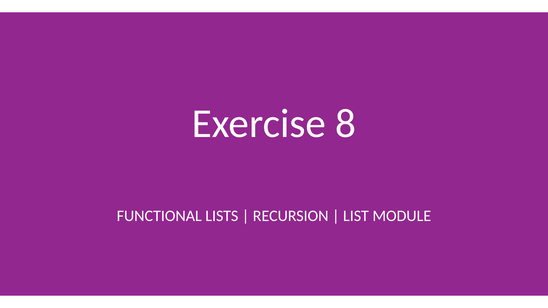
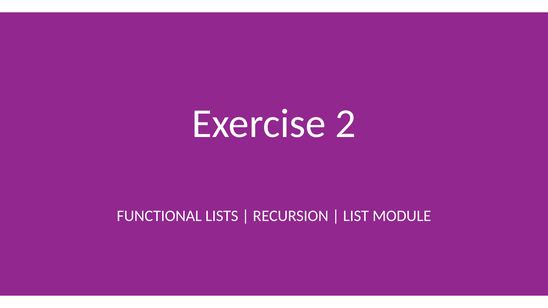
8: 8 -> 2 (346, 124)
